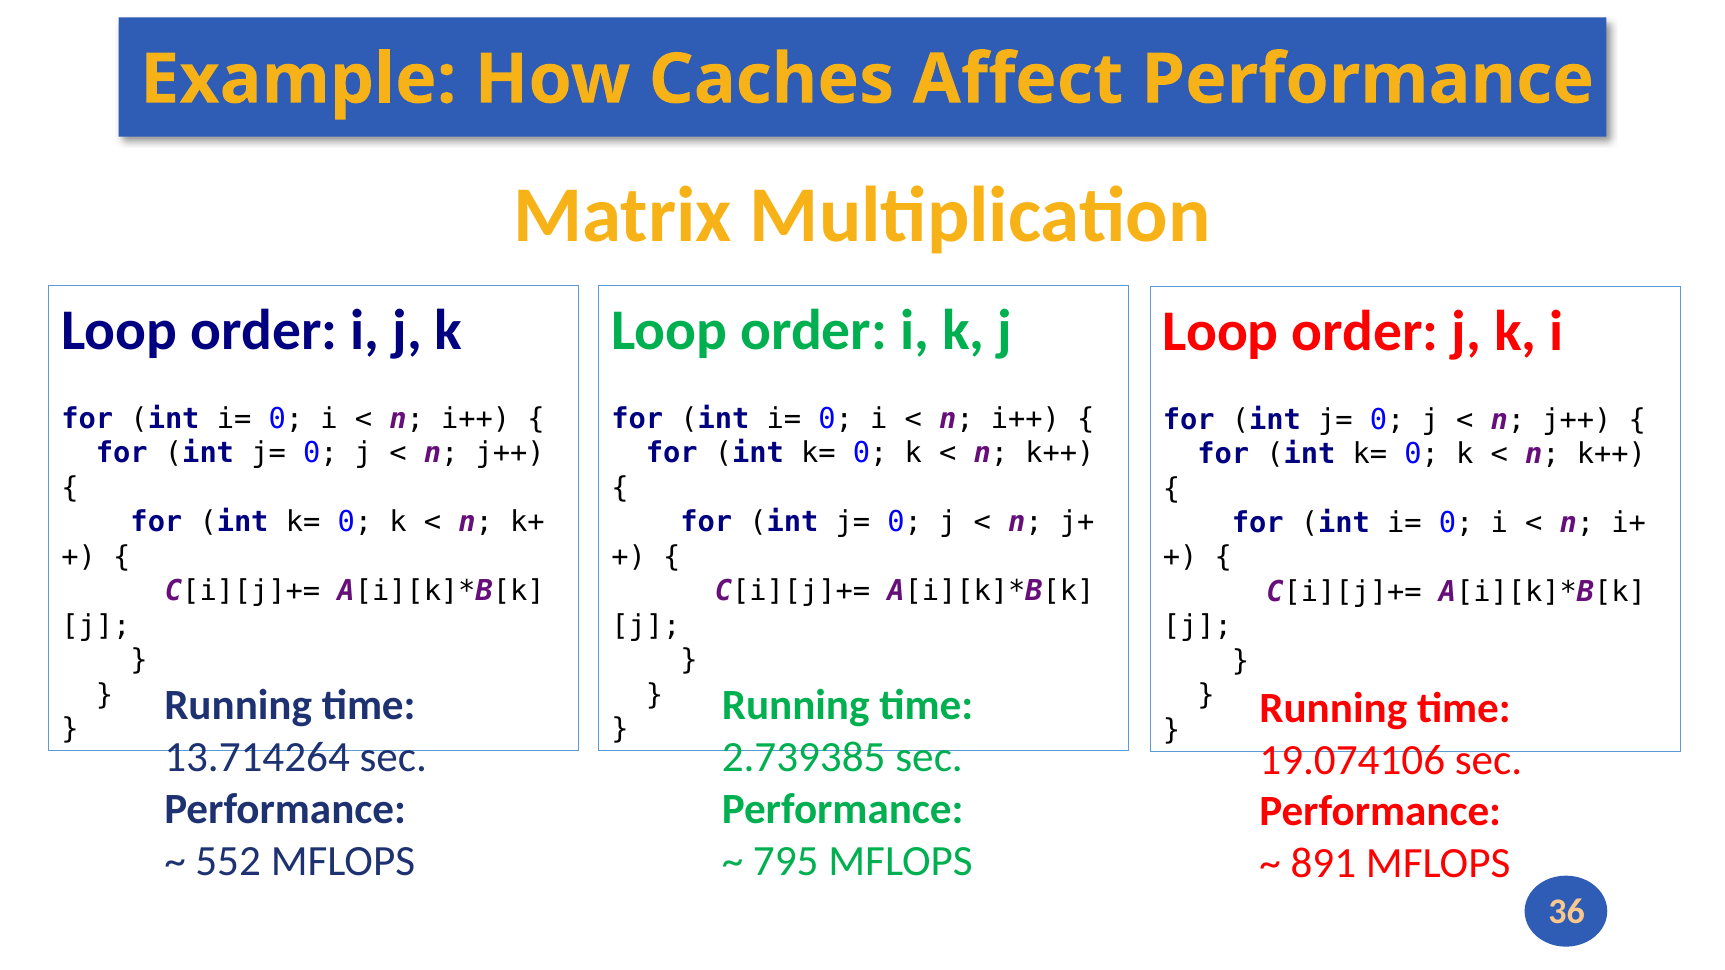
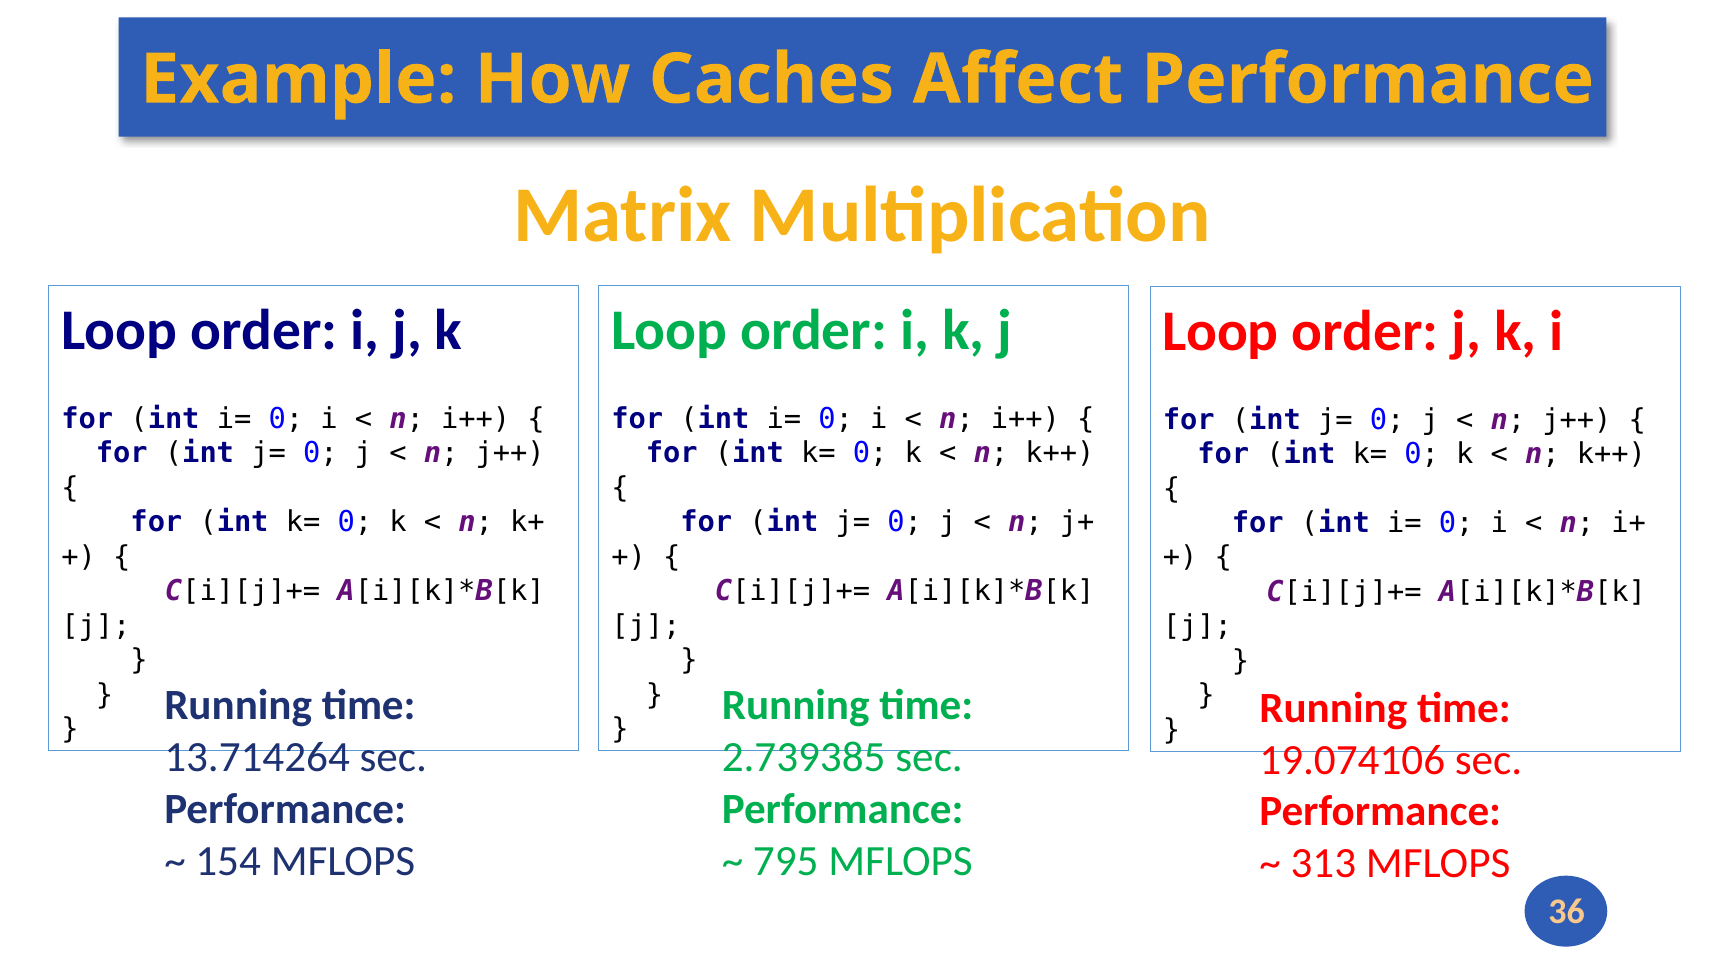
552: 552 -> 154 (228, 861)
891: 891 -> 313 (1323, 864)
